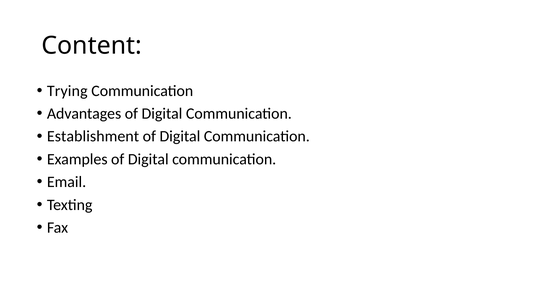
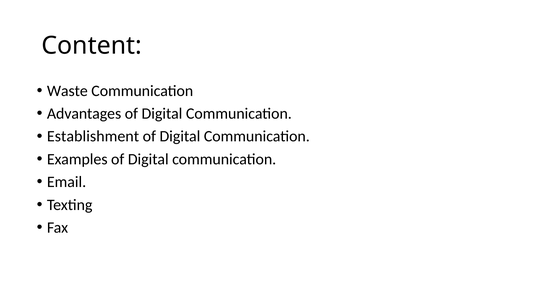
Trying: Trying -> Waste (67, 91)
